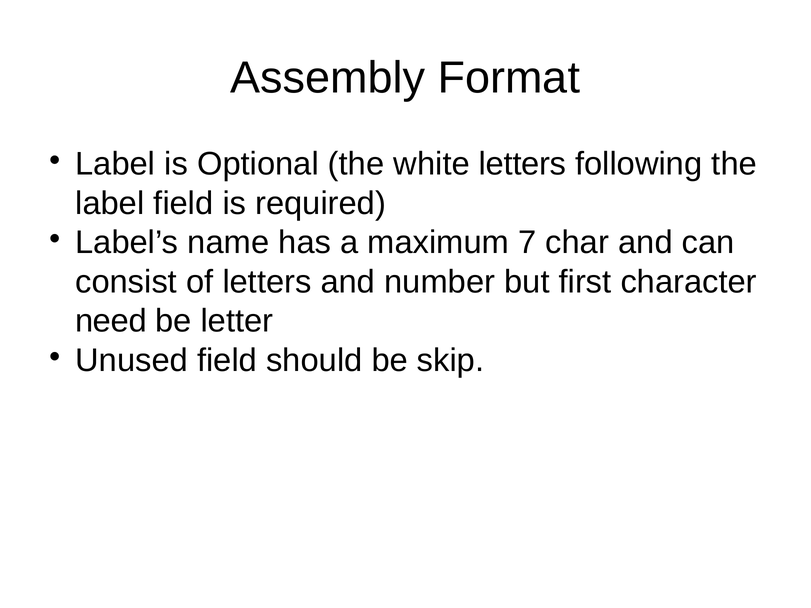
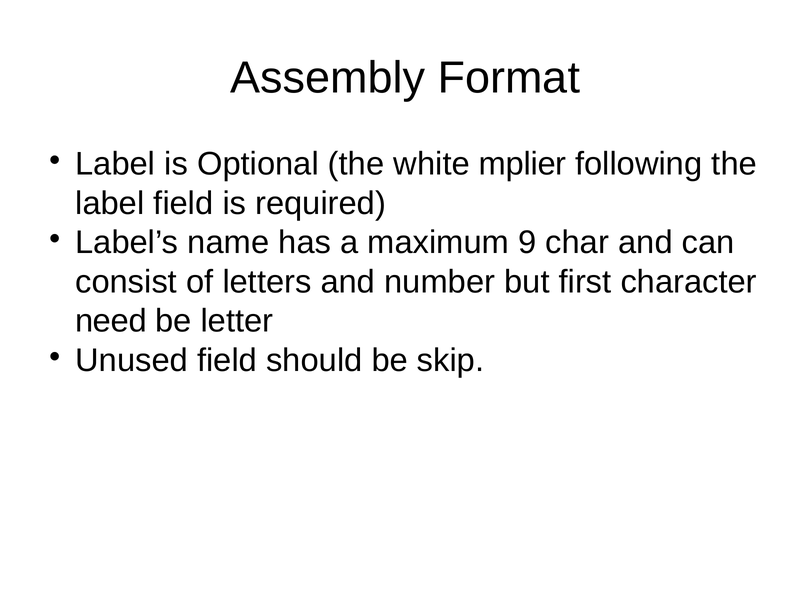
white letters: letters -> mplier (523, 164)
7: 7 -> 9 (527, 243)
